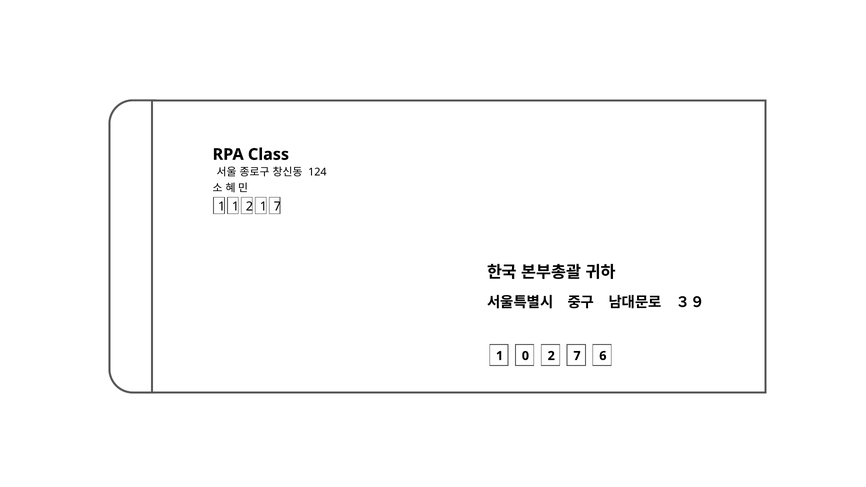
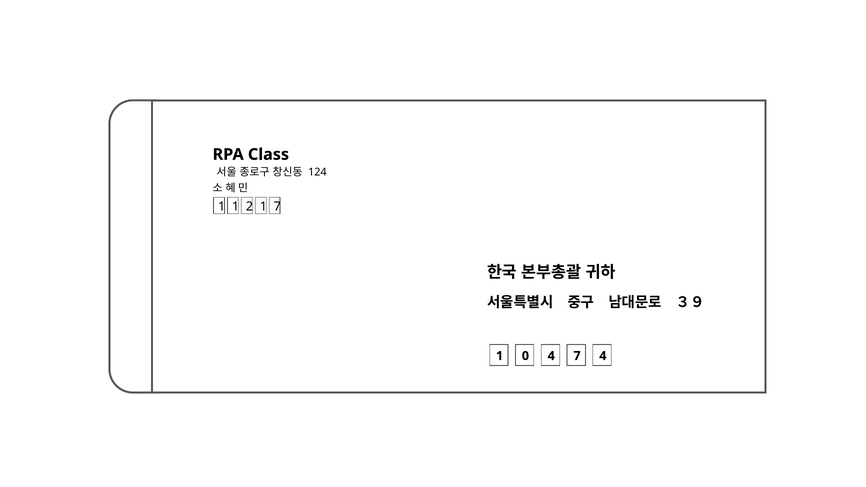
0 2: 2 -> 4 (551, 356)
7 6: 6 -> 4 (603, 356)
